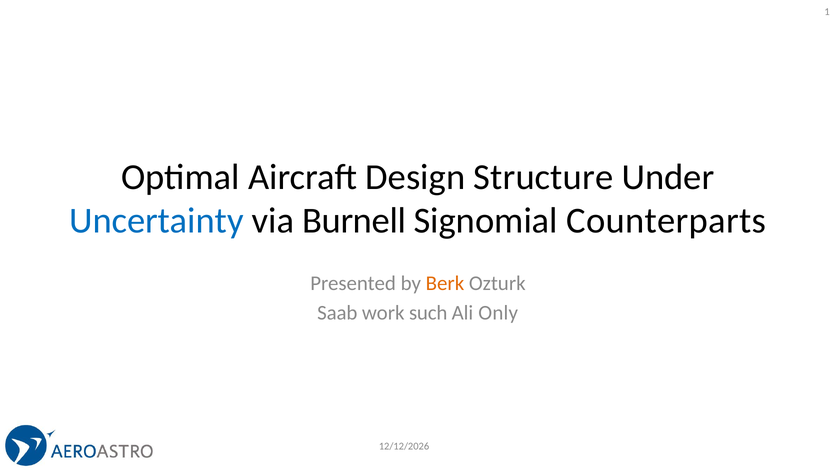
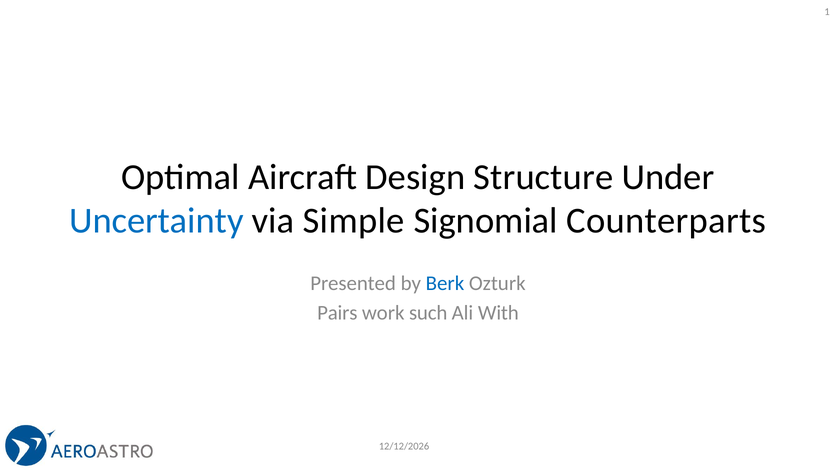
Burnell: Burnell -> Simple (354, 221)
Berk colour: orange -> blue (445, 284)
Saab: Saab -> Pairs (337, 313)
Only: Only -> With (498, 313)
